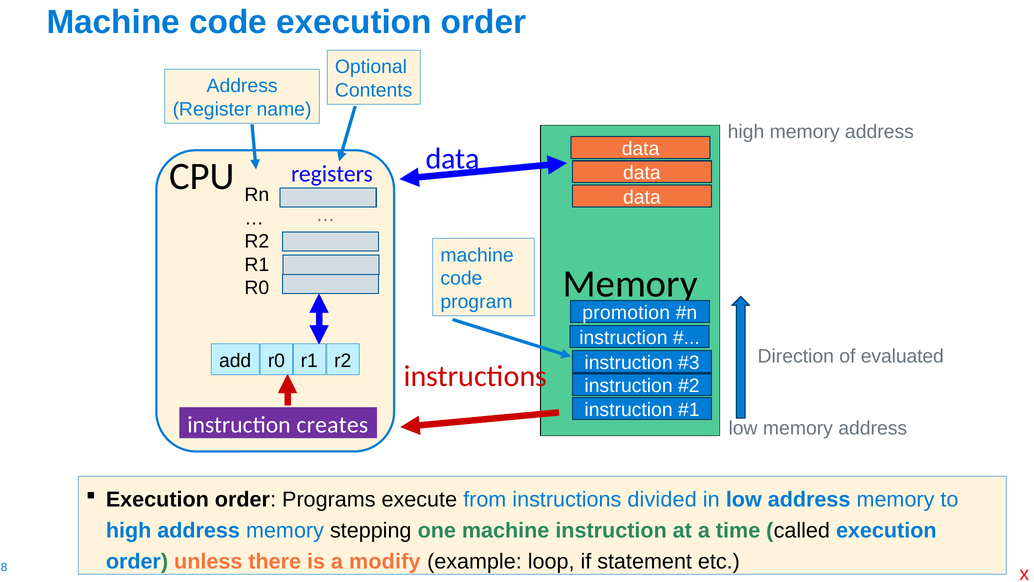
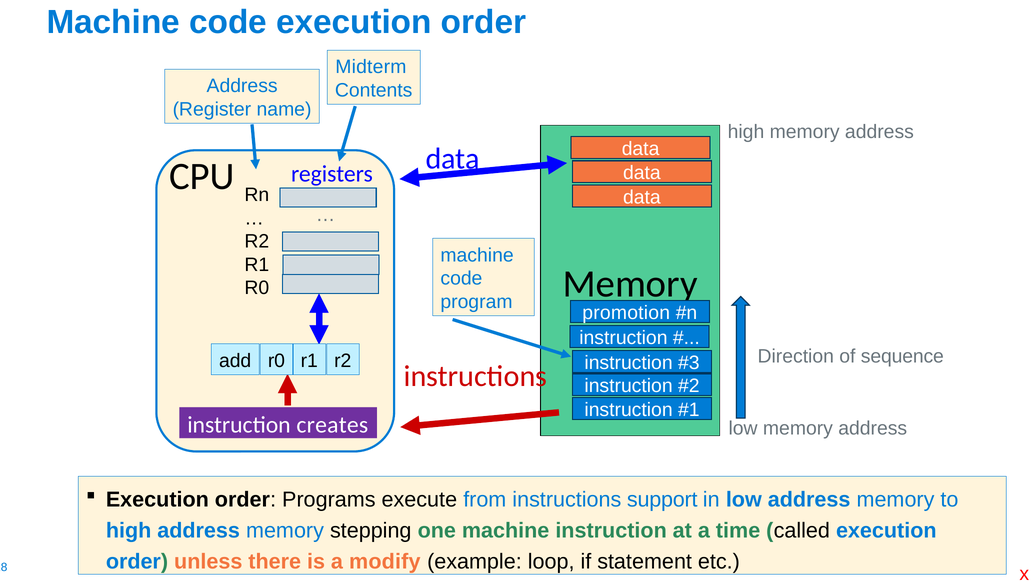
Optional: Optional -> Midterm (371, 67)
evaluated: evaluated -> sequence (902, 356)
divided: divided -> support (662, 499)
